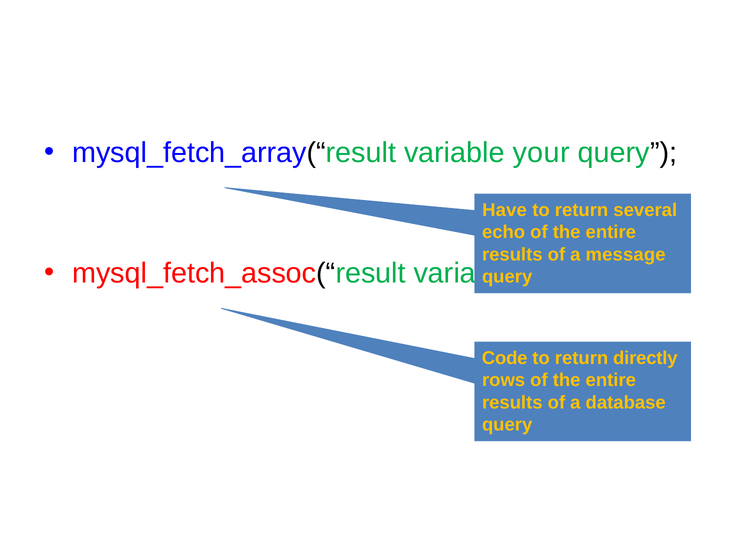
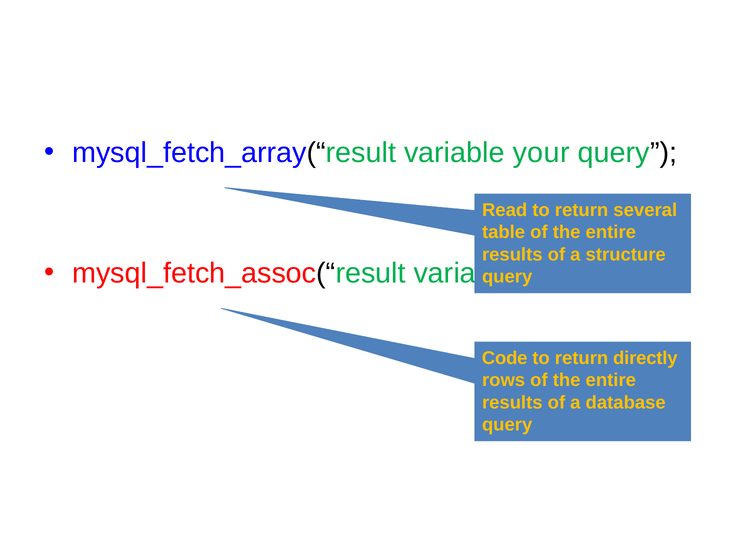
Have: Have -> Read (505, 210)
echo: echo -> table (504, 232)
message: message -> structure (626, 255)
